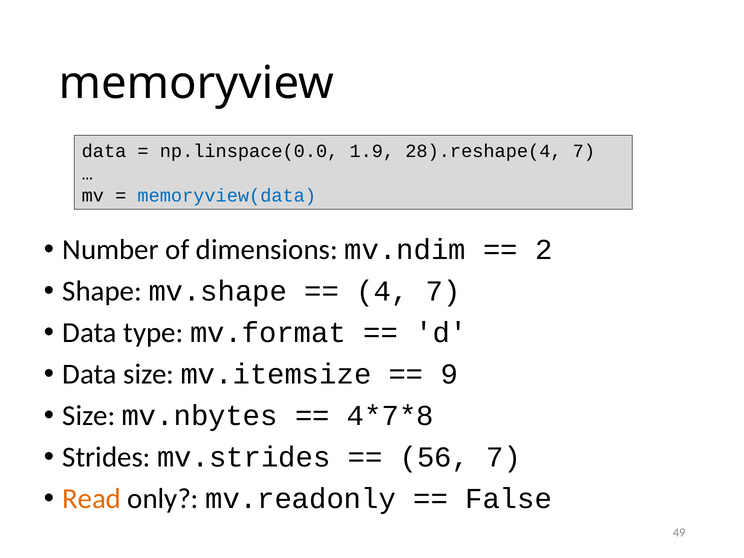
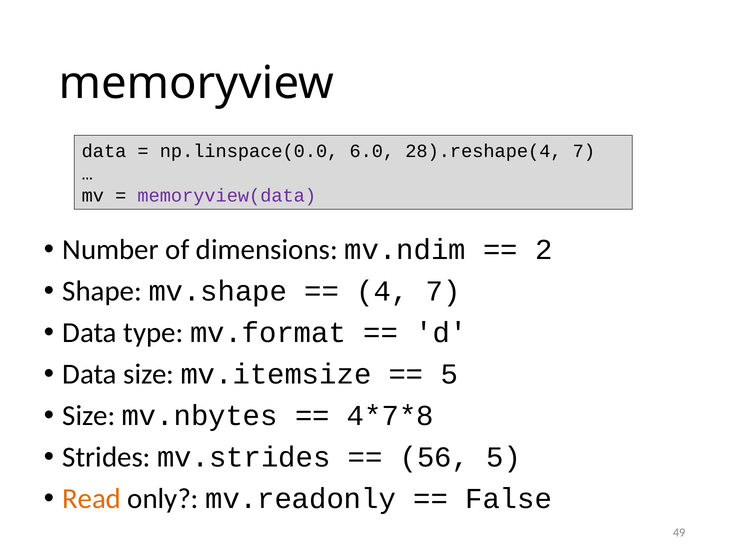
1.9: 1.9 -> 6.0 (372, 151)
memoryview(data colour: blue -> purple (227, 196)
9: 9 -> 5 (449, 374)
56 7: 7 -> 5 (504, 457)
